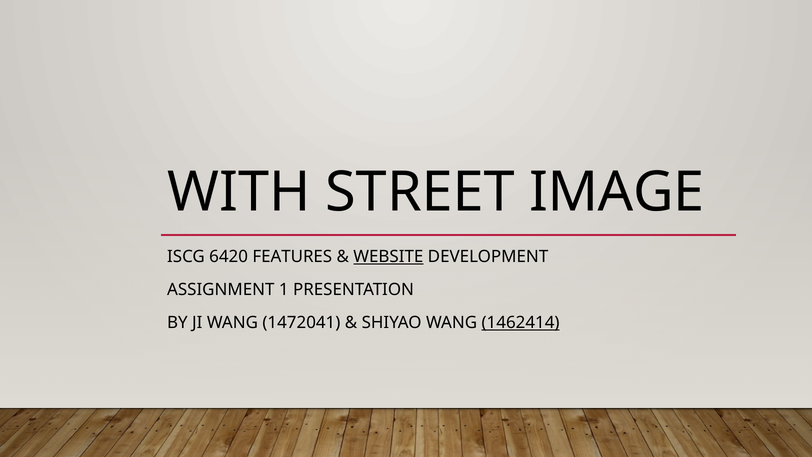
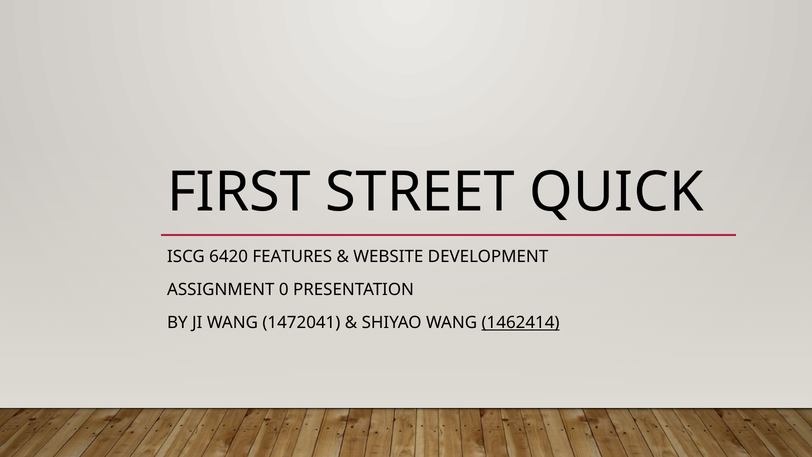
WITH: WITH -> FIRST (239, 192)
IMAGE: IMAGE -> QUICK (617, 192)
WEBSITE underline: present -> none (388, 257)
1: 1 -> 0 (284, 289)
